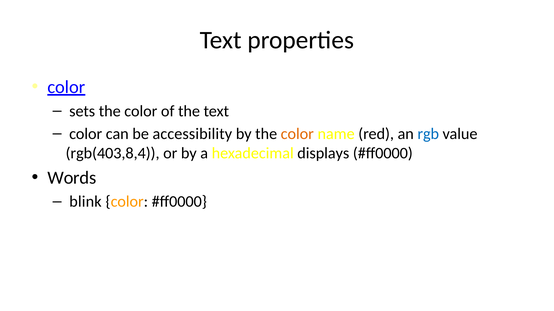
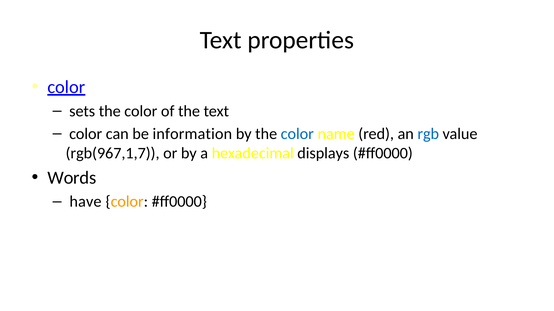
accessibility: accessibility -> information (192, 134)
color colour: orange -> blue (297, 134)
rgb(403,8,4: rgb(403,8,4 -> rgb(967,1,7 (113, 153)
blink: blink -> have (85, 202)
